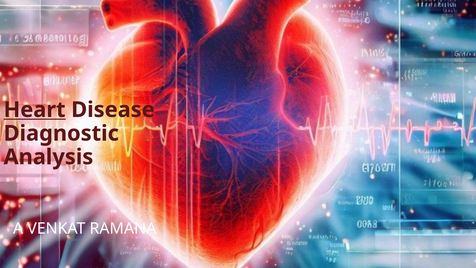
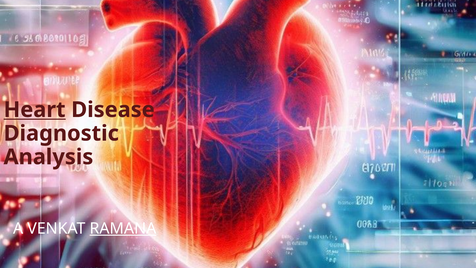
RAMANA underline: none -> present (123, 228)
